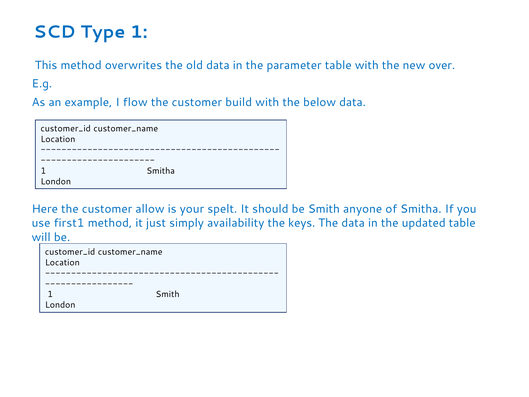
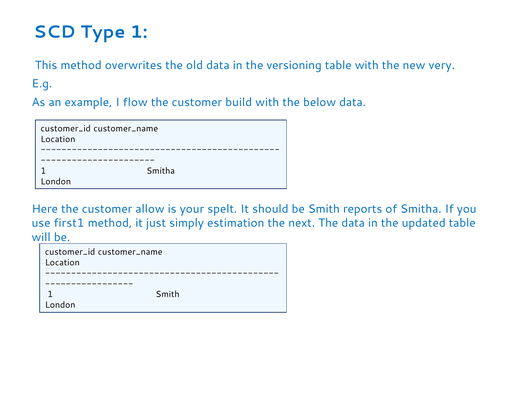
parameter: parameter -> versioning (294, 65)
over: over -> very (442, 65)
anyone: anyone -> reports (363, 209)
availability: availability -> estimation (236, 223)
keys: keys -> next (302, 223)
